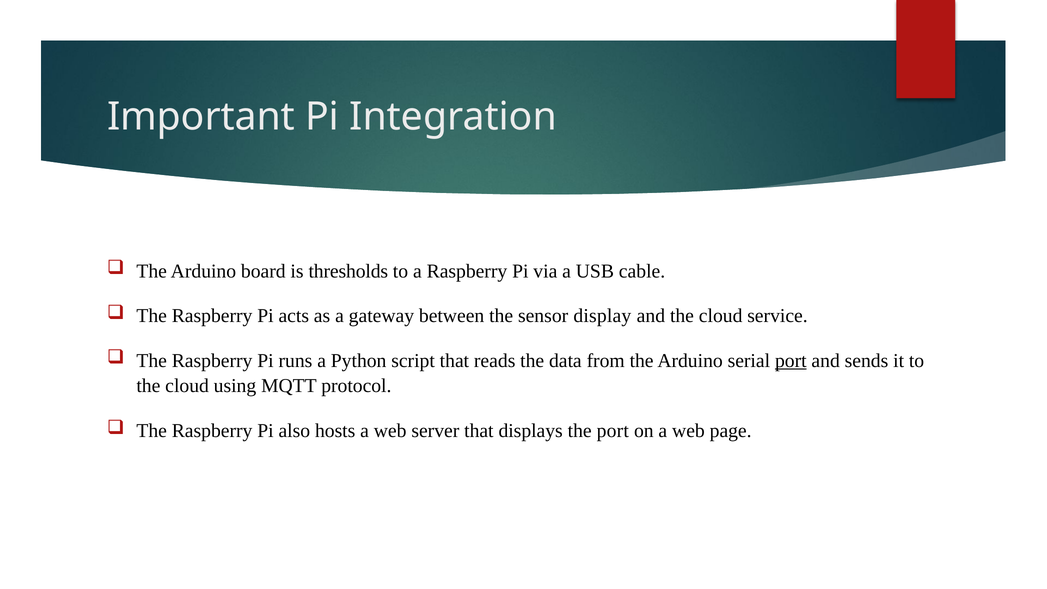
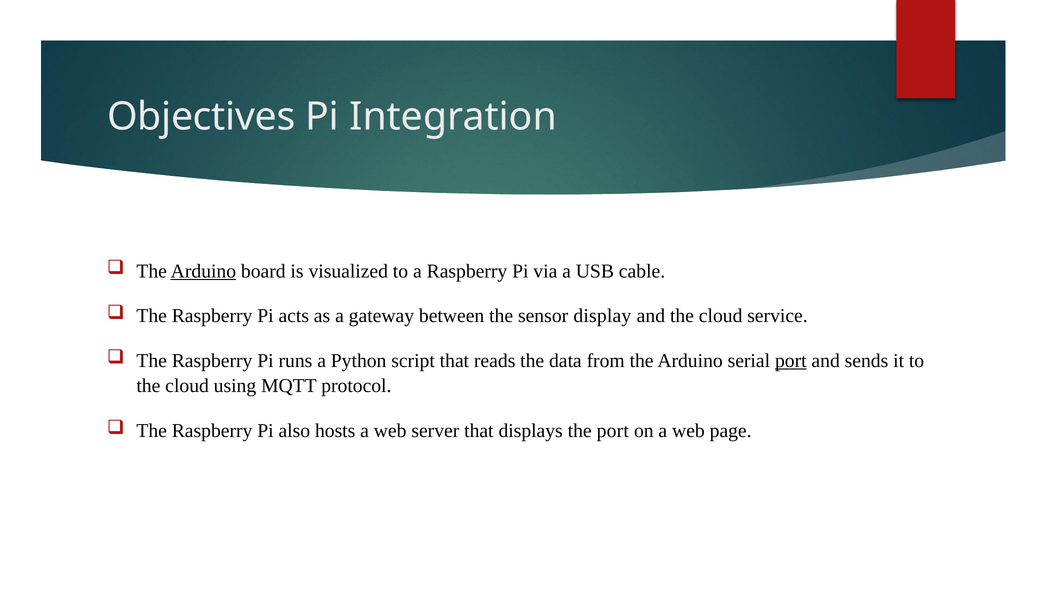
Important: Important -> Objectives (201, 117)
Arduino underline: none -> present (203, 271)
thresholds: thresholds -> visualized (348, 271)
